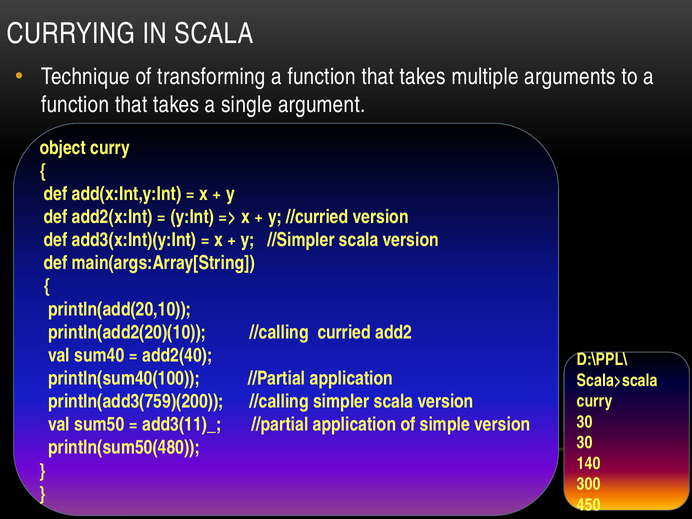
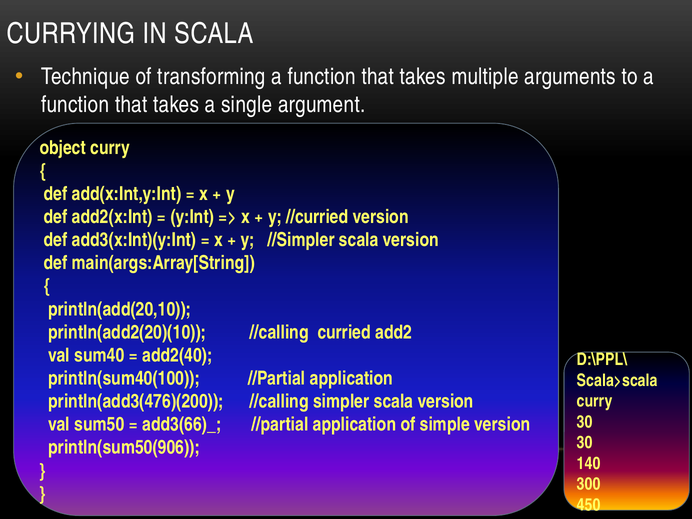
println(add3(759)(200: println(add3(759)(200 -> println(add3(476)(200 (136, 401)
add3(11)_: add3(11)_ -> add3(66)_ (182, 425)
println(sum50(480: println(sum50(480 -> println(sum50(906 (124, 448)
